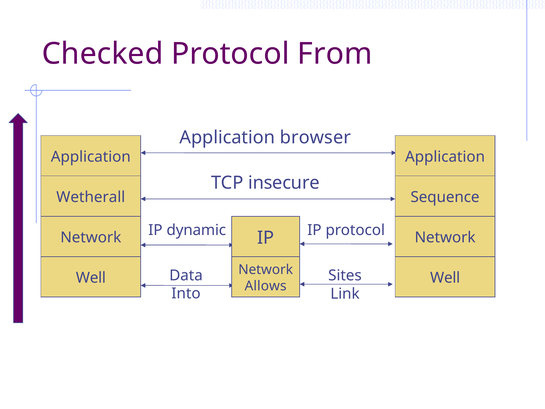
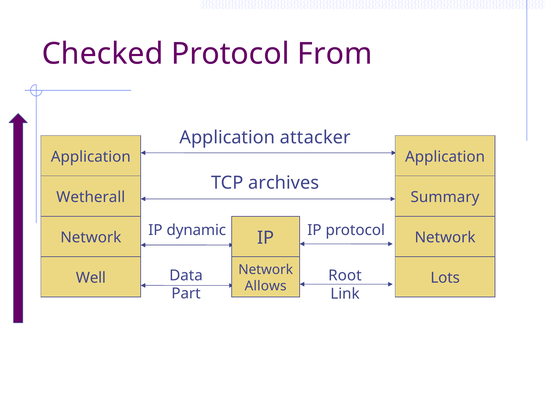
browser: browser -> attacker (315, 137)
insecure: insecure -> archives (284, 183)
Sequence: Sequence -> Summary (445, 197)
Sites: Sites -> Root (345, 275)
Well: Well -> Lots (445, 278)
Into: Into -> Part (186, 293)
